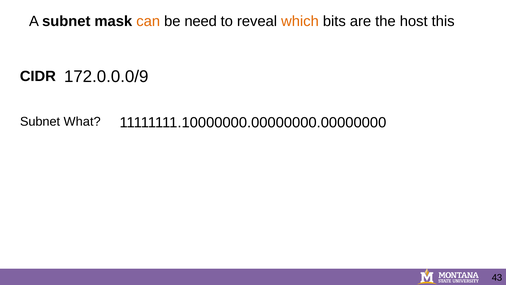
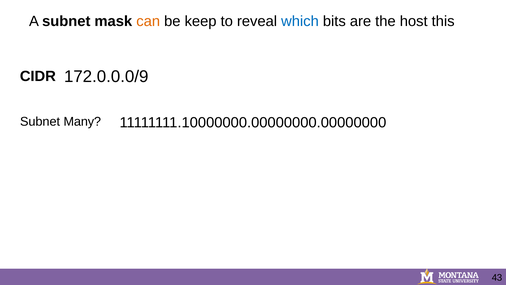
need: need -> keep (201, 21)
which colour: orange -> blue (300, 21)
What: What -> Many (82, 122)
